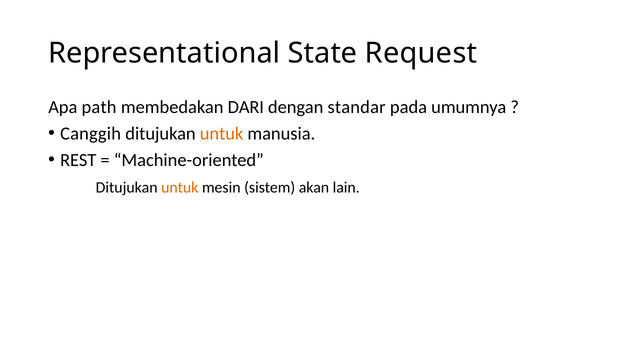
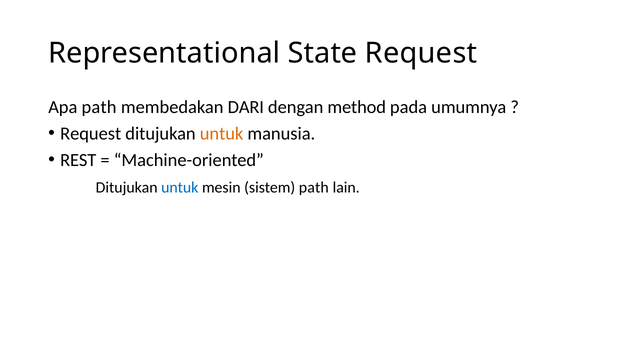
standar: standar -> method (357, 107)
Canggih: Canggih -> Request (91, 134)
untuk colour: orange -> blue (180, 188)
sistem akan: akan -> path (314, 188)
